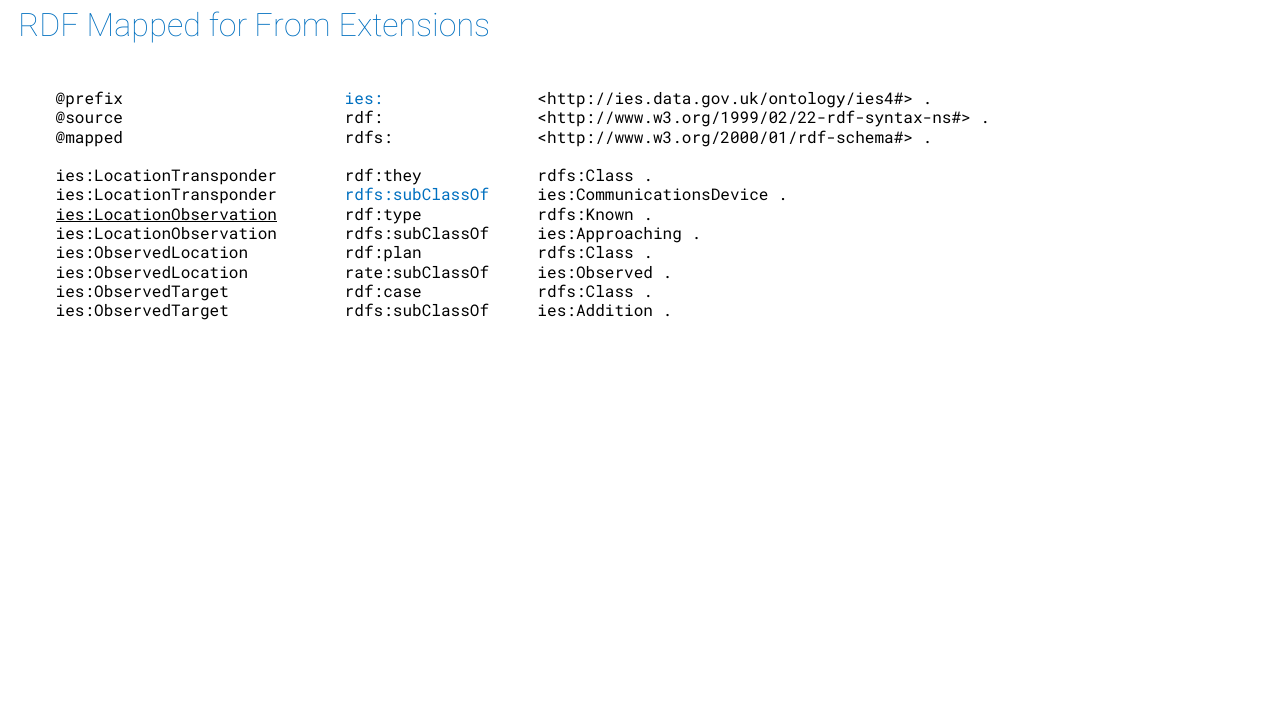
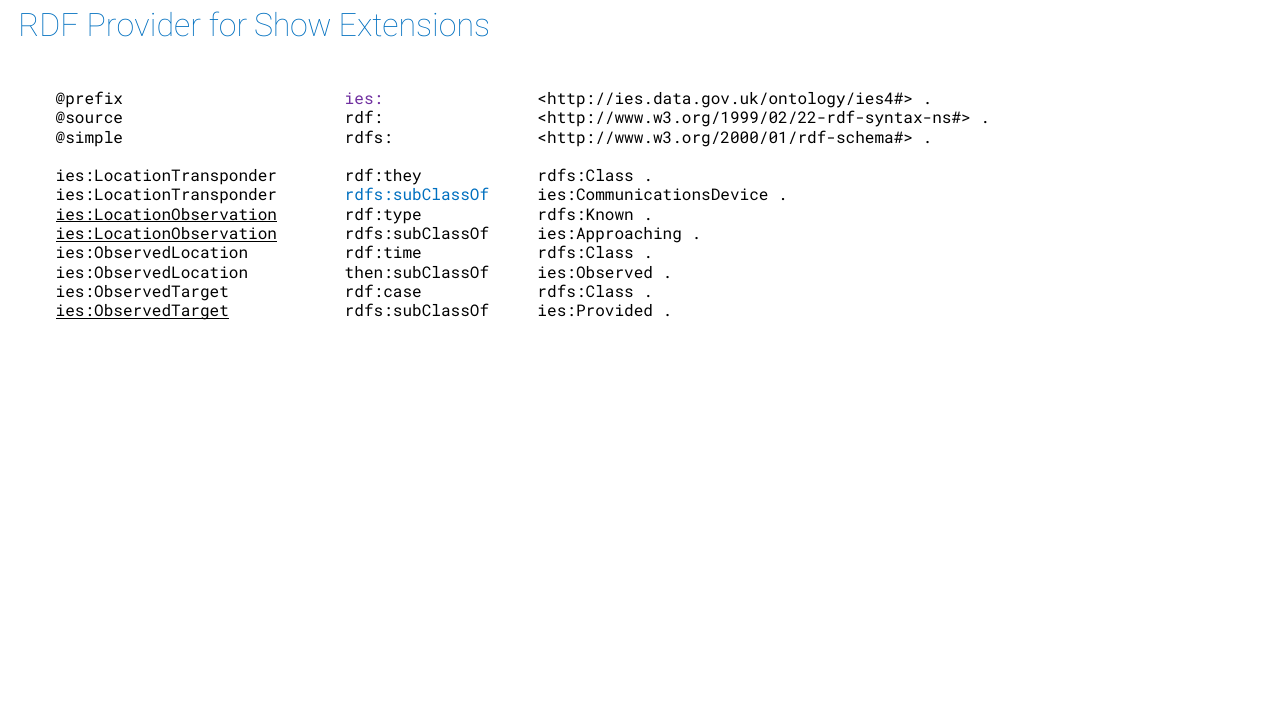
Mapped: Mapped -> Provider (144, 26)
From: From -> Show (293, 26)
ies colour: blue -> purple (364, 99)
@mapped: @mapped -> @simple (89, 138)
ies:LocationObservation underline: none -> present (166, 234)
rdf:plan: rdf:plan -> rdf:time (383, 253)
rate:subClassOf: rate:subClassOf -> then:subClassOf (417, 273)
ies:ObservedTarget underline: none -> present (142, 311)
ies:Addition: ies:Addition -> ies:Provided (595, 311)
